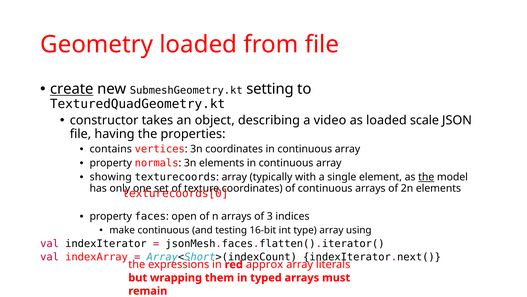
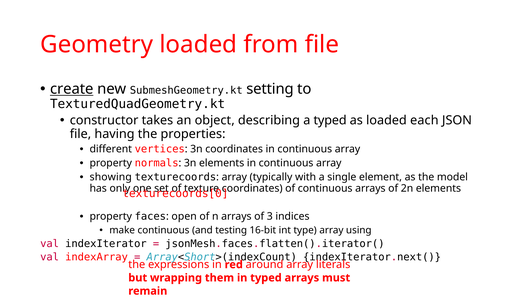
a video: video -> typed (330, 120)
scale: scale -> each (424, 120)
contains: contains -> different (111, 149)
the underline: present -> none (426, 177)
approx: approx -> around (265, 264)
